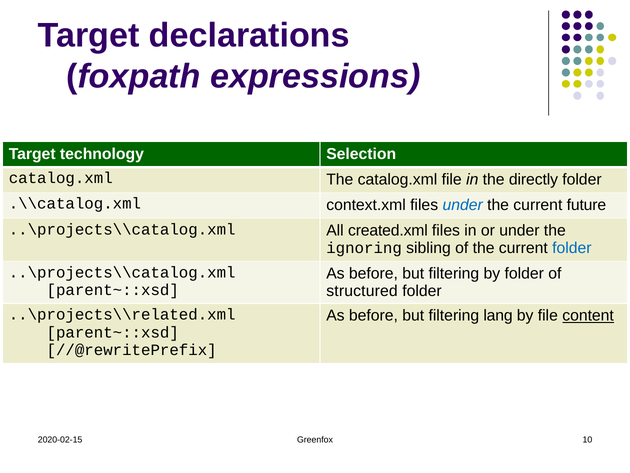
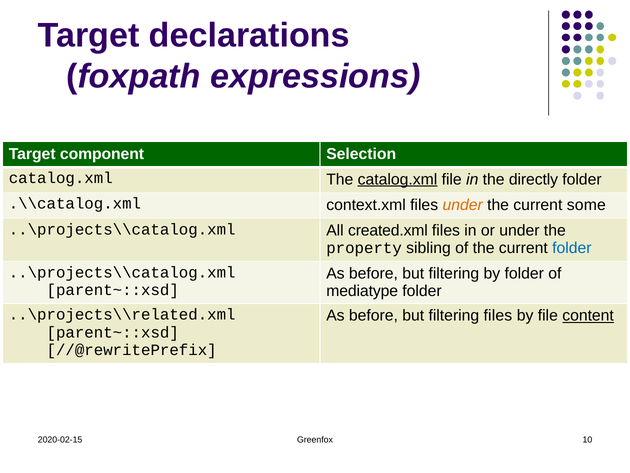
technology: technology -> component (102, 154)
catalog.xml underline: none -> present (398, 179)
under colour: blue -> orange (463, 205)
future: future -> some (586, 205)
ignoring: ignoring -> property (364, 248)
structured: structured -> mediatype (362, 291)
filtering lang: lang -> files (498, 315)
